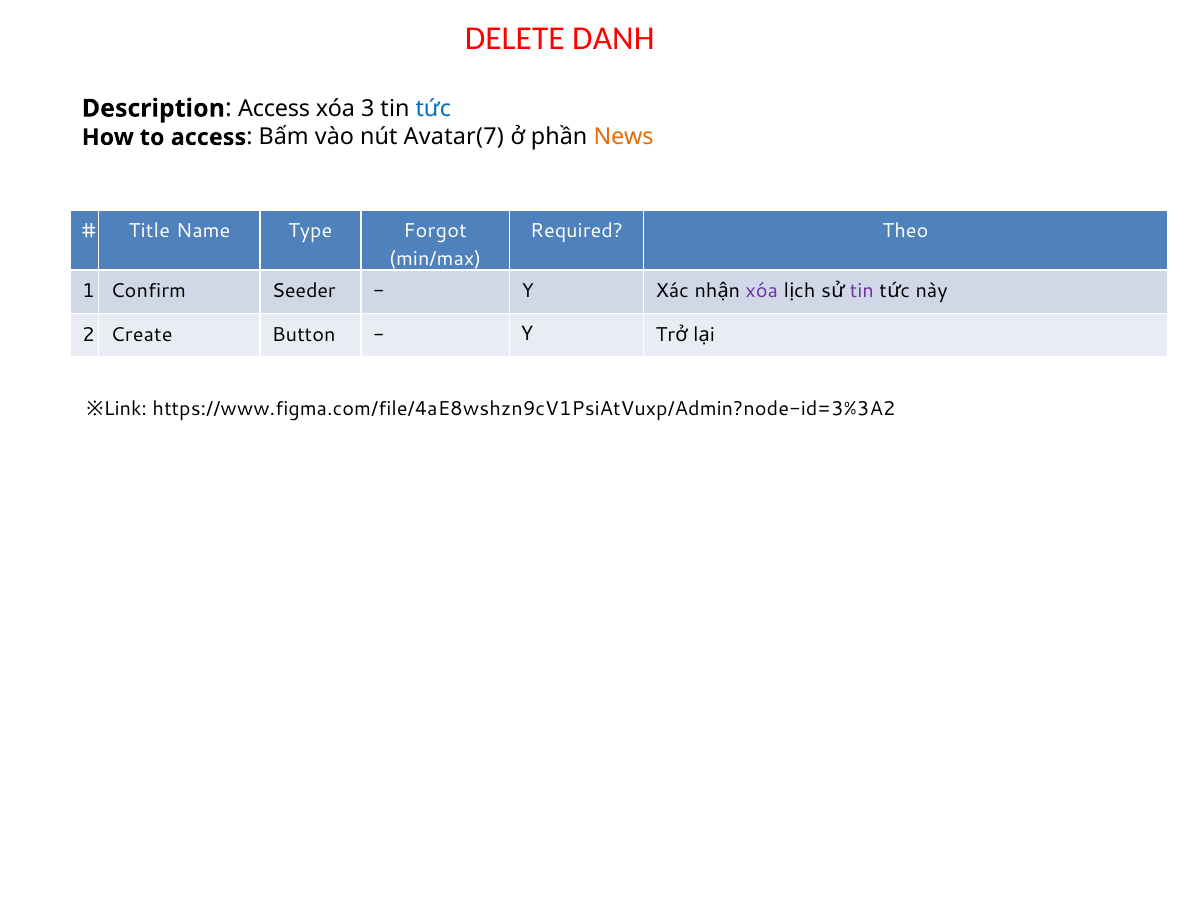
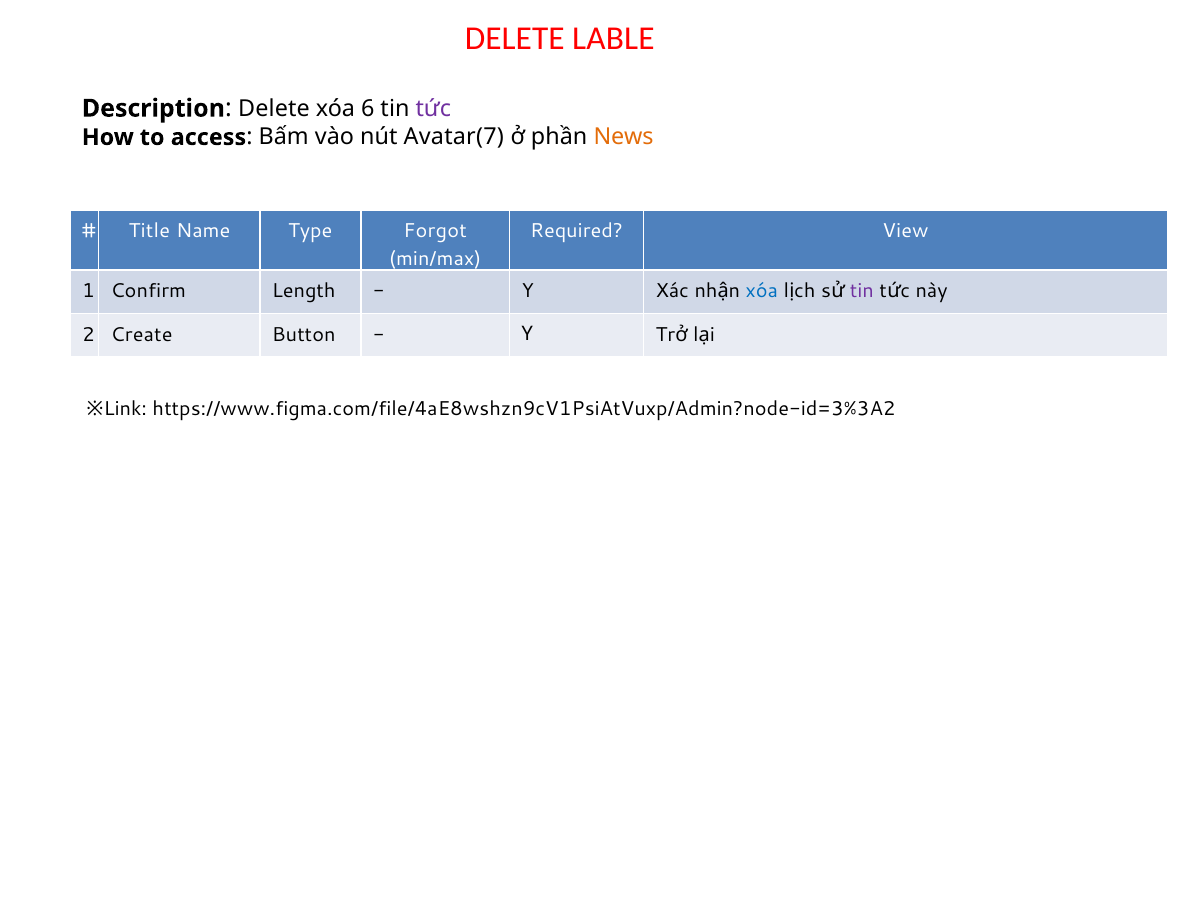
DANH: DANH -> LABLE (613, 38)
Description Access: Access -> Delete (274, 109)
3: 3 -> 6 (368, 109)
tức colour: blue -> purple (433, 109)
Theo: Theo -> View (905, 231)
Seeder: Seeder -> Length (304, 291)
xóa colour: purple -> blue (762, 291)
